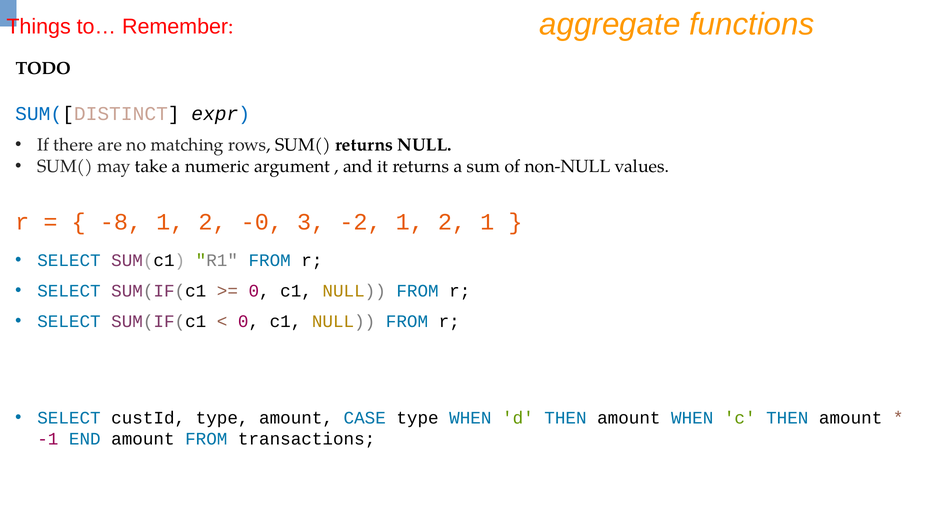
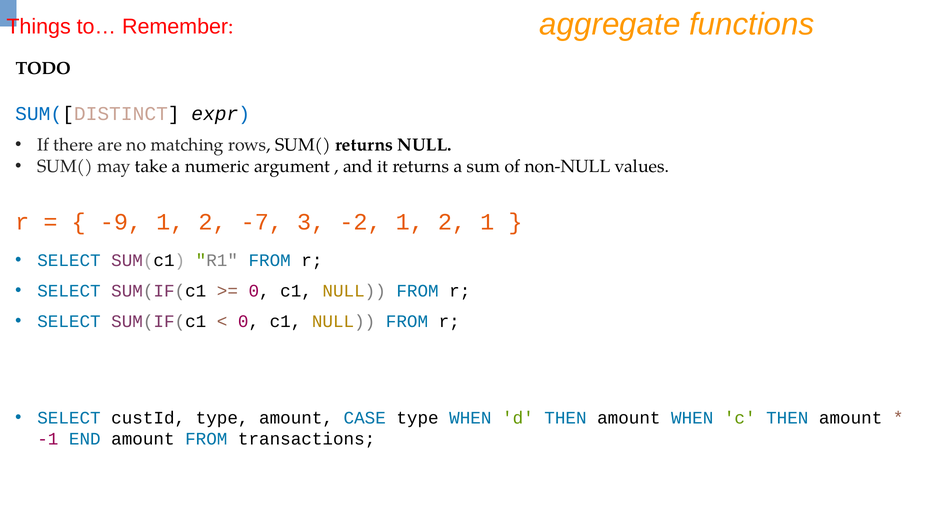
-8: -8 -> -9 (121, 222)
-0: -0 -> -7 (262, 222)
